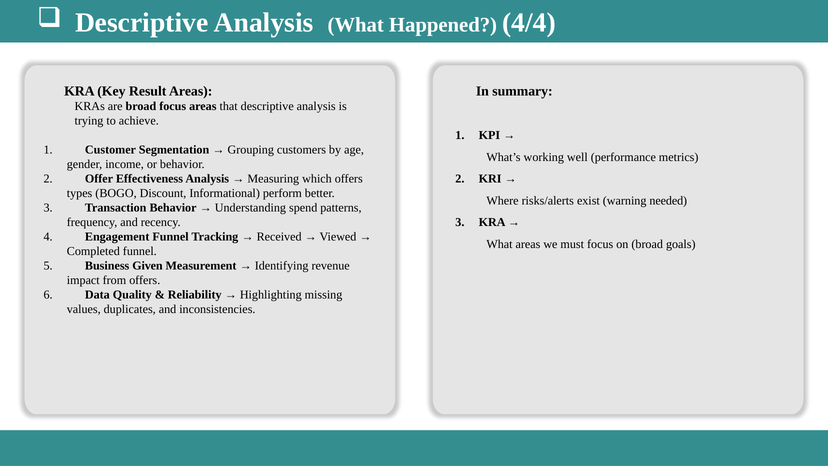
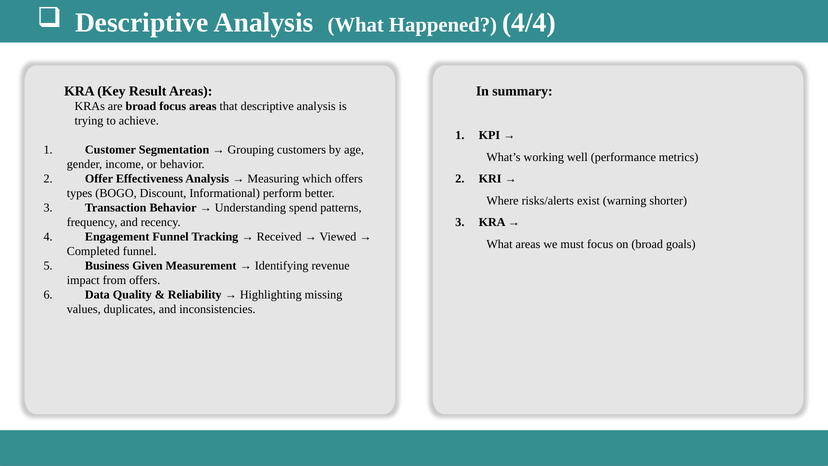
needed: needed -> shorter (668, 201)
